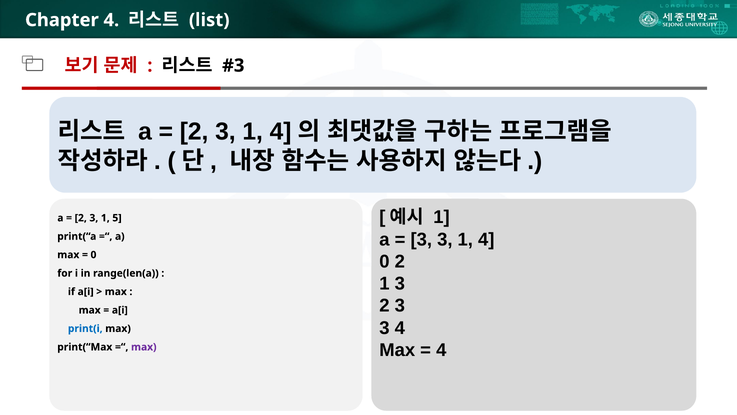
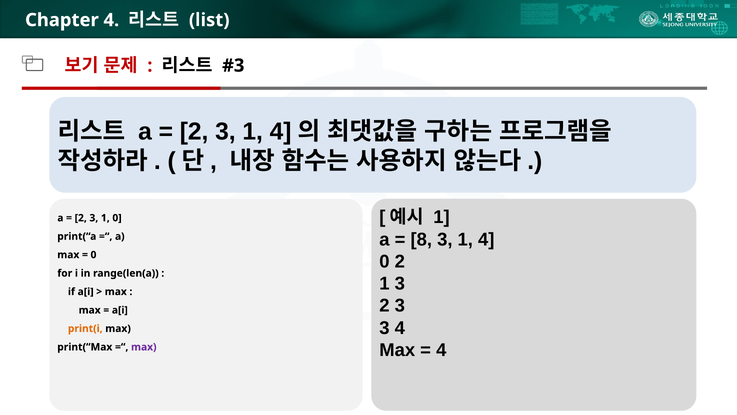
1 5: 5 -> 0 (117, 218)
3: 3 -> 8 (421, 239)
print(i colour: blue -> orange (85, 328)
